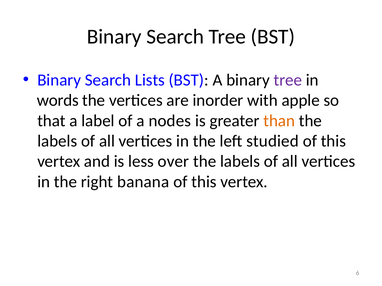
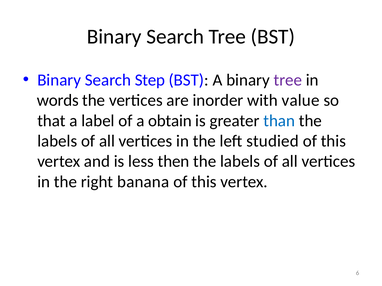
Lists: Lists -> Step (150, 80)
apple: apple -> value (301, 101)
nodes: nodes -> obtain (170, 121)
than colour: orange -> blue (279, 121)
over: over -> then (174, 162)
